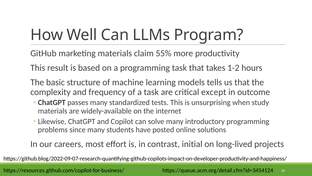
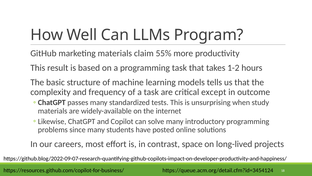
initial: initial -> space (192, 144)
